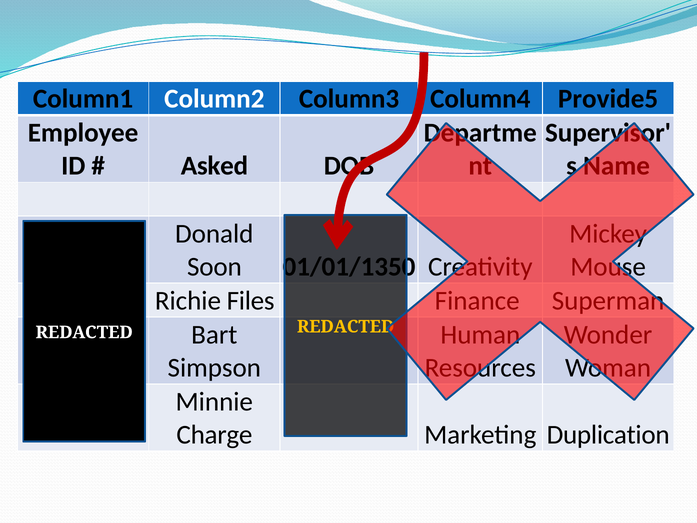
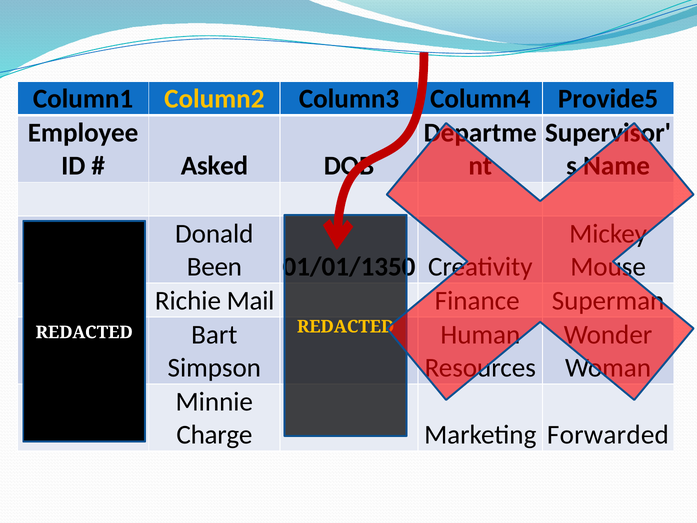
Column2 colour: white -> yellow (214, 99)
Soon: Soon -> Been (214, 267)
Files: Files -> Mail (251, 301)
Duplication: Duplication -> Forwarded (608, 435)
